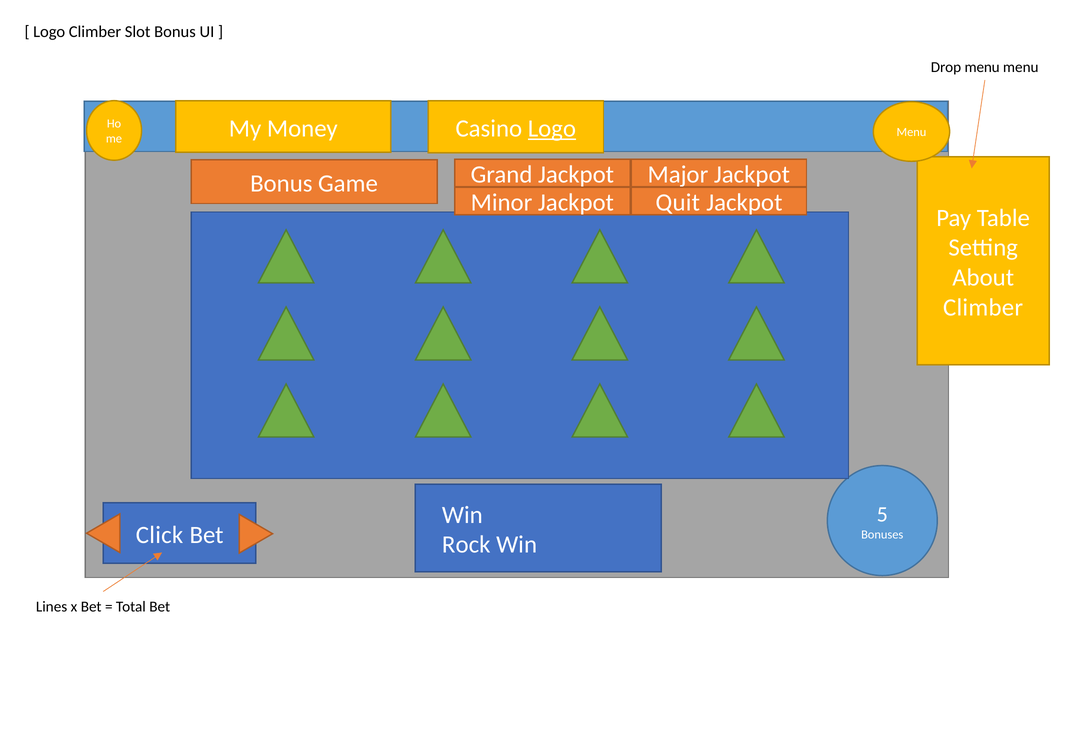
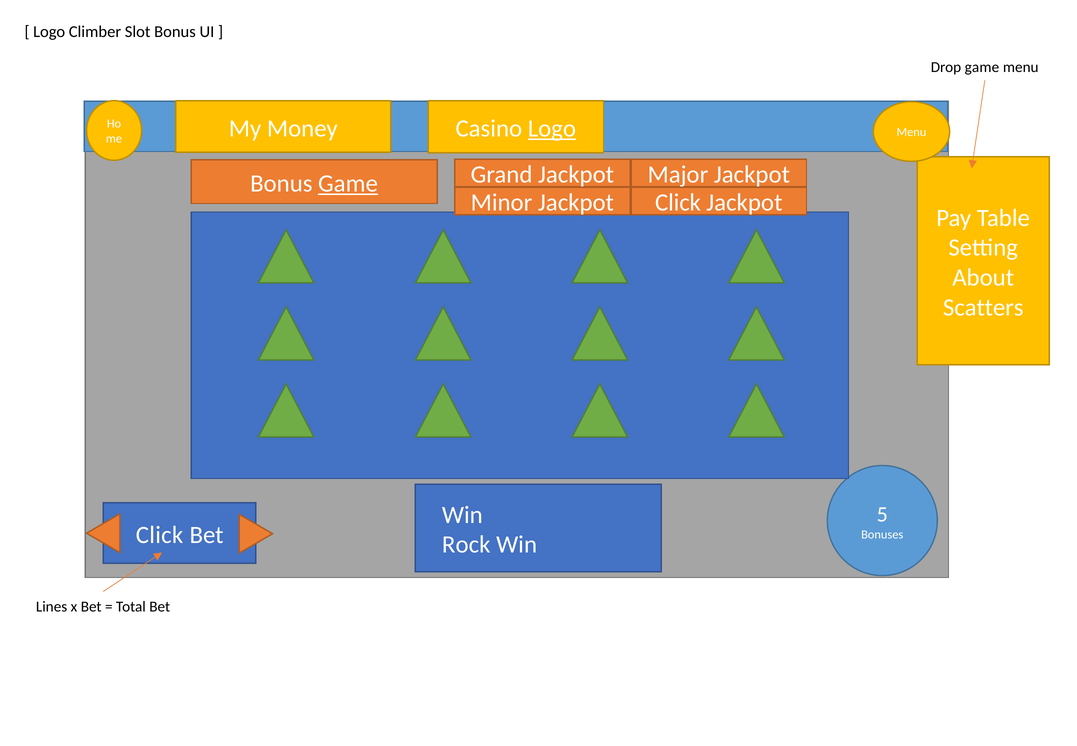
Drop menu: menu -> game (982, 67)
Game underline: none -> present (348, 183)
Quit: Quit -> Click (678, 203)
Climber: Climber -> Scatters (983, 307)
